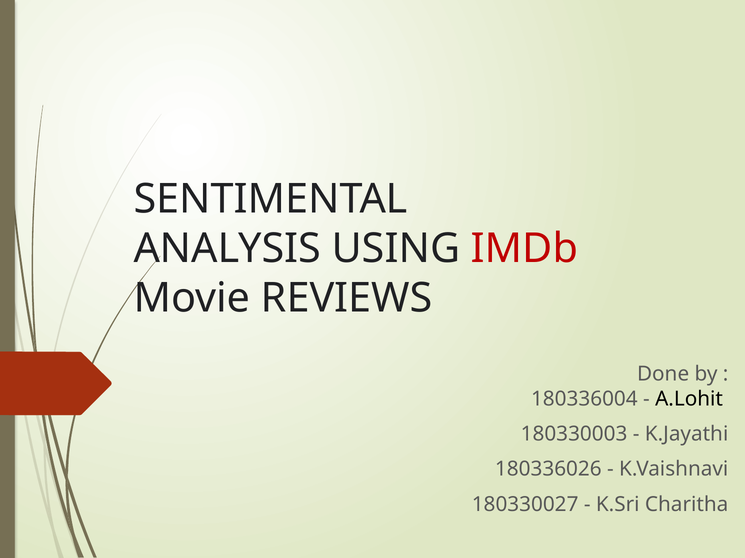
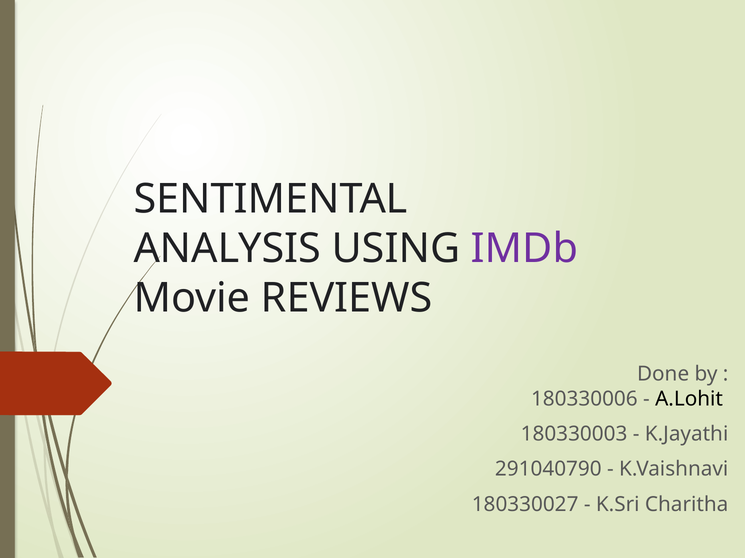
IMDb colour: red -> purple (524, 249)
180336004: 180336004 -> 180330006 (584, 399)
180336026: 180336026 -> 291040790 (548, 470)
